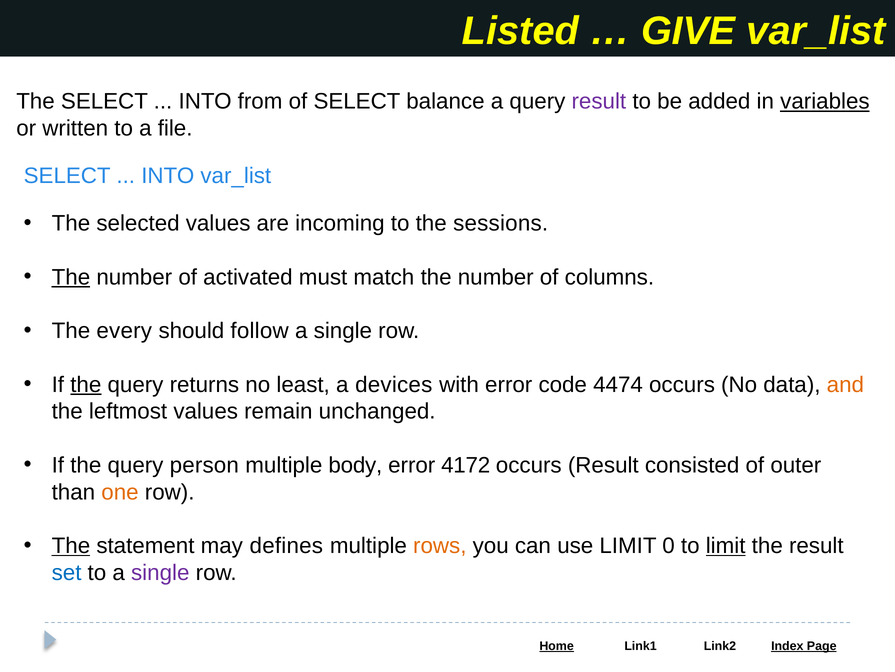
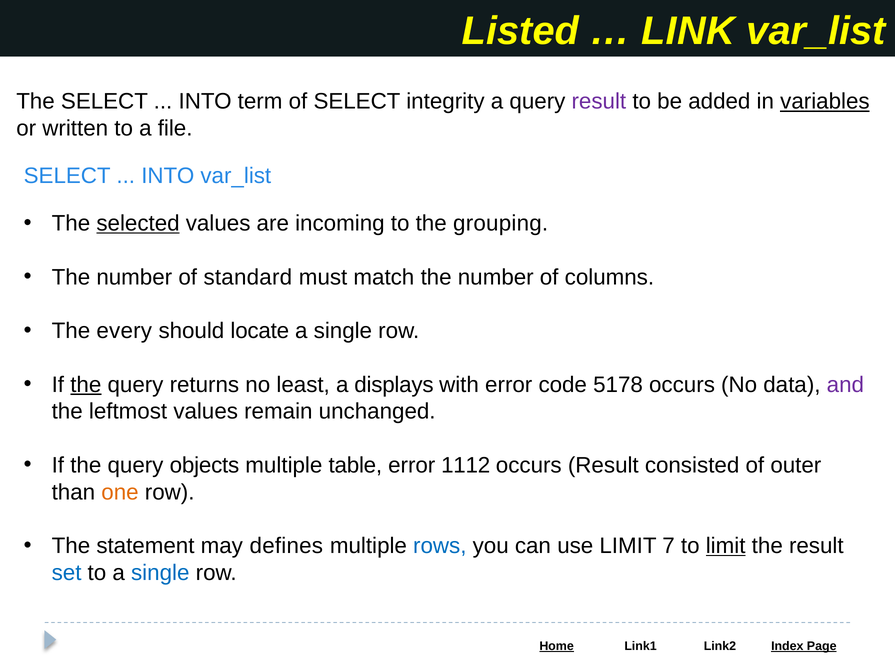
GIVE: GIVE -> LINK (688, 31)
from: from -> term (260, 101)
balance: balance -> integrity (445, 101)
selected underline: none -> present (138, 223)
sessions: sessions -> grouping (501, 223)
The underline: present -> none (71, 277)
activated: activated -> standard (248, 277)
follow: follow -> locate (260, 331)
devices: devices -> displays (394, 384)
4474: 4474 -> 5178 (618, 384)
and colour: orange -> purple (845, 384)
person: person -> objects (204, 465)
body: body -> table (355, 465)
4172: 4172 -> 1112 (466, 465)
The underline: present -> none (71, 545)
rows colour: orange -> blue (440, 545)
0: 0 -> 7 (669, 545)
single colour: purple -> blue (160, 572)
